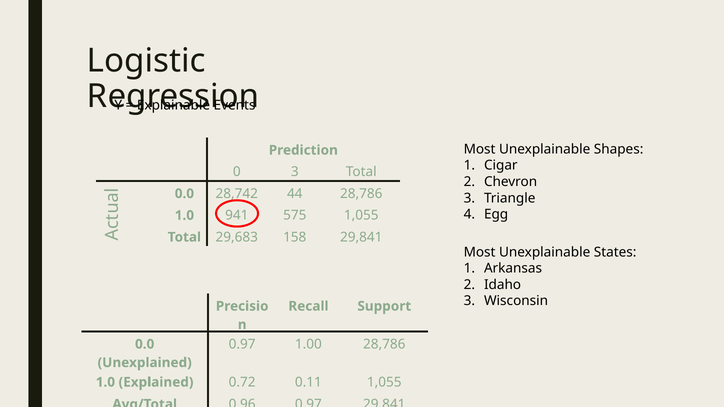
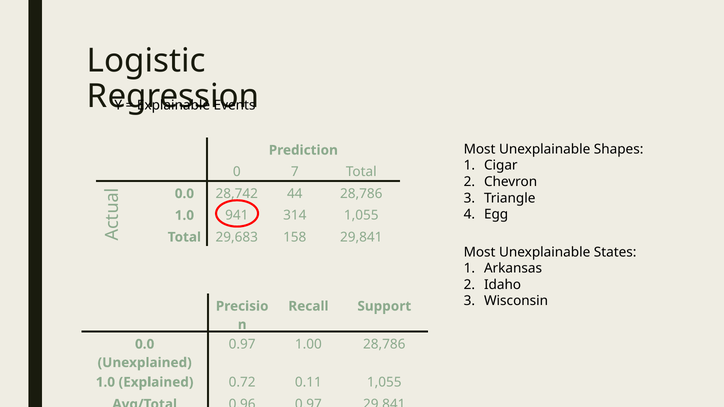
0 3: 3 -> 7 (295, 172)
575: 575 -> 314 (295, 215)
